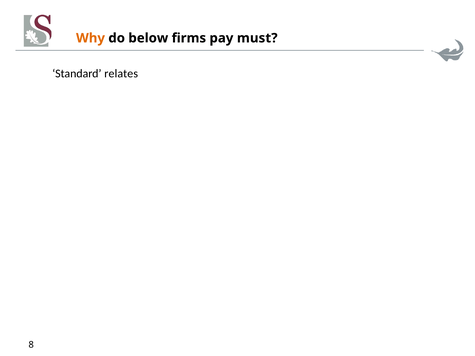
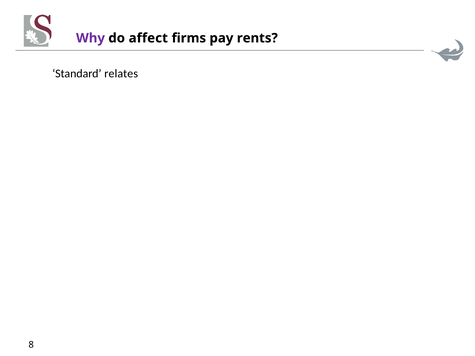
Why colour: orange -> purple (90, 38)
below: below -> affect (148, 38)
must: must -> rents (257, 38)
